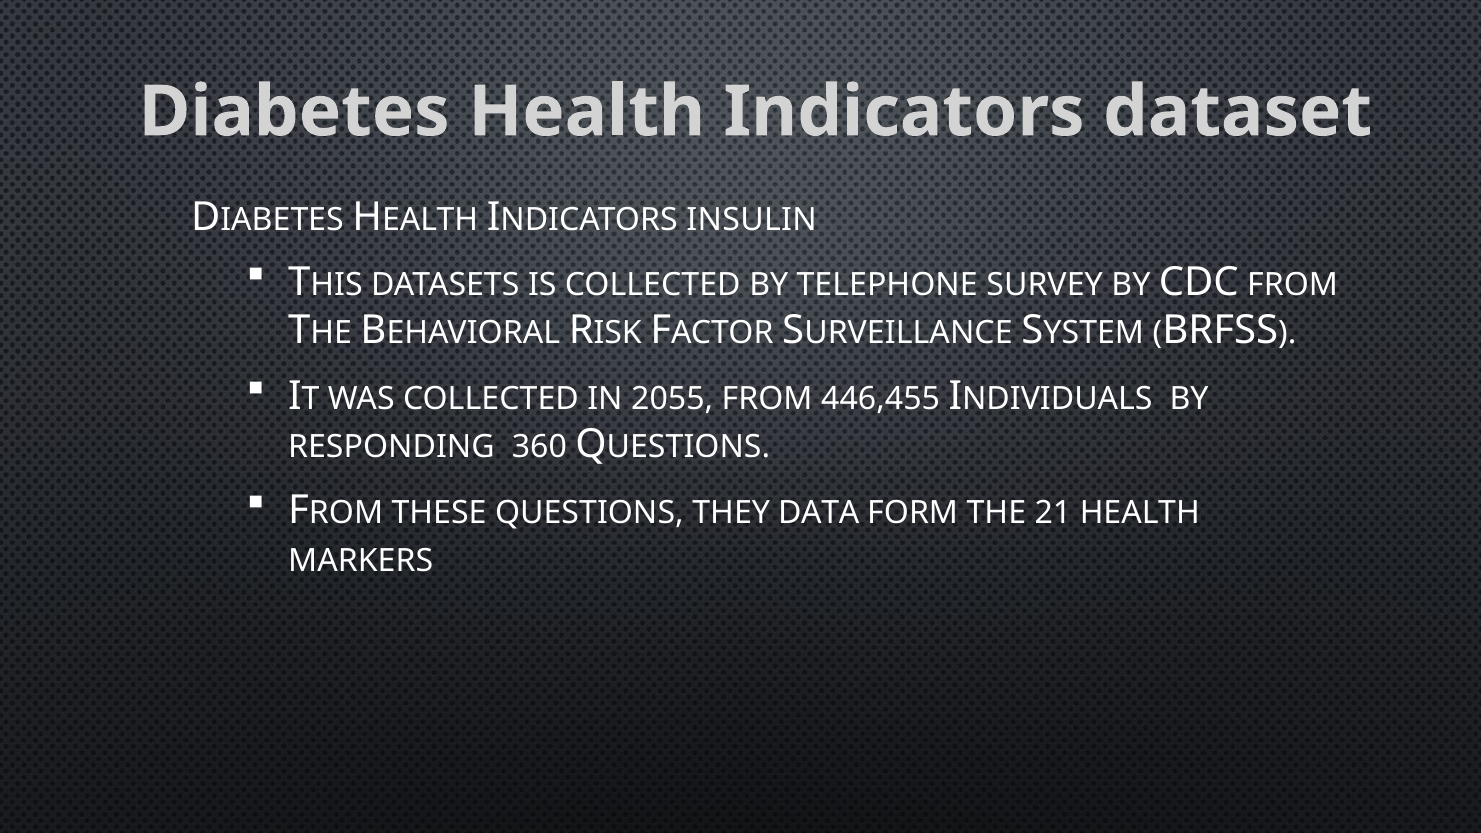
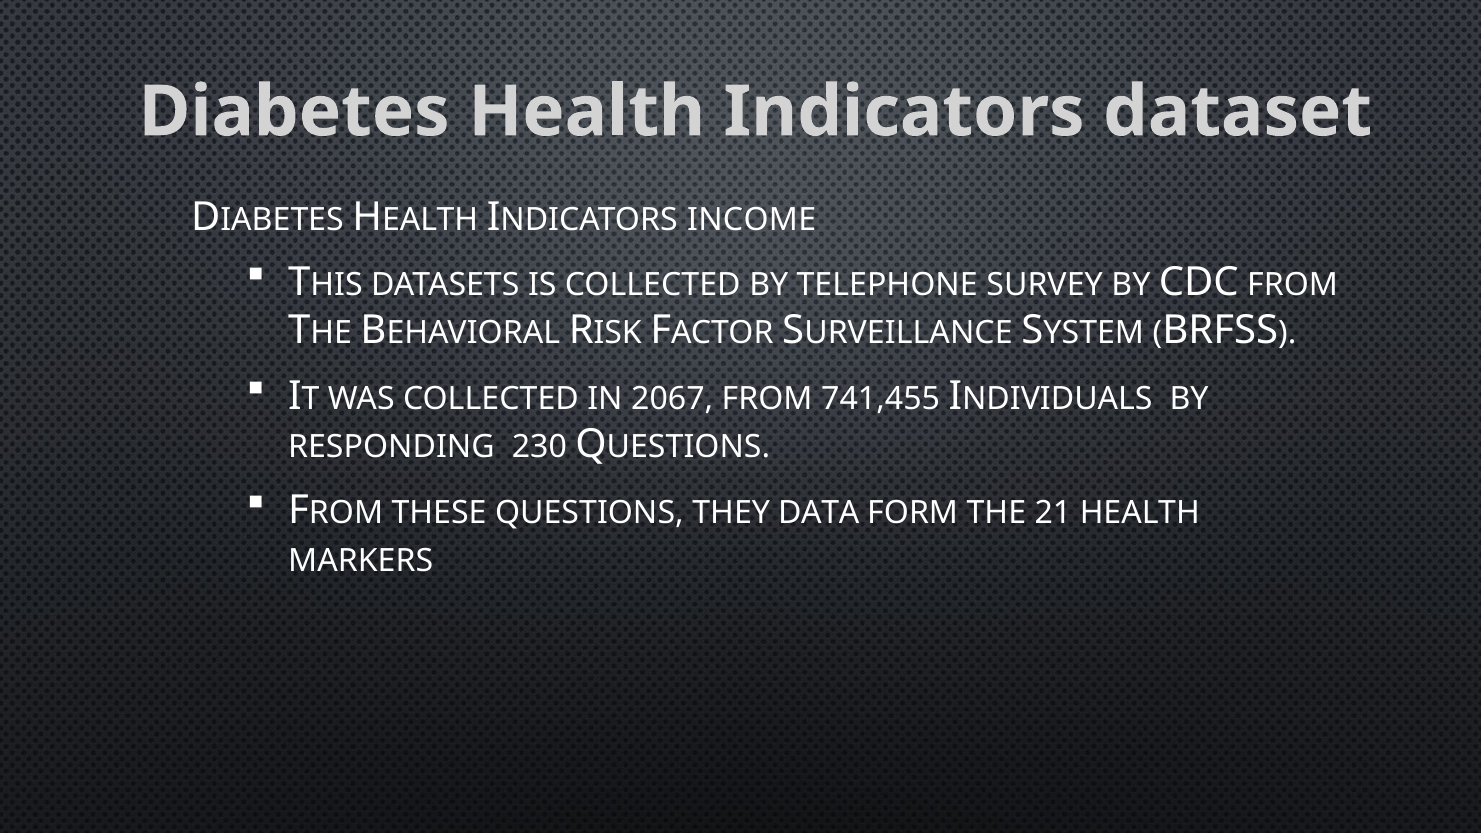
INSULIN: INSULIN -> INCOME (752, 219)
2055: 2055 -> 2067 (672, 399)
446,455: 446,455 -> 741,455 (881, 399)
360: 360 -> 230 (539, 447)
